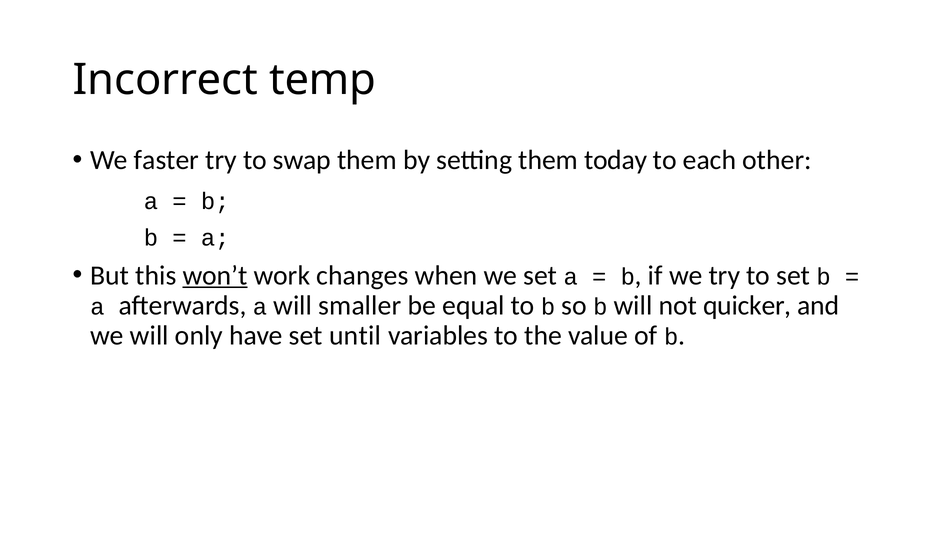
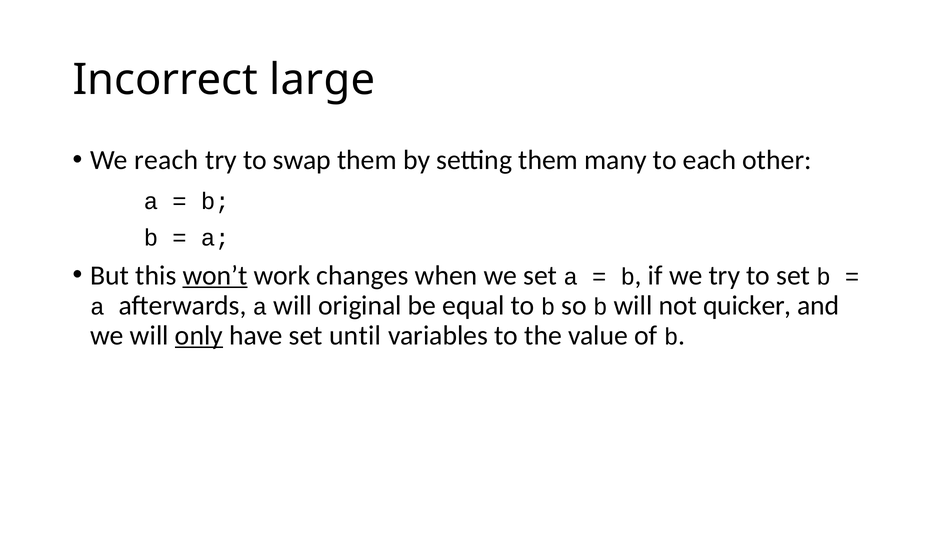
temp: temp -> large (322, 80)
faster: faster -> reach (166, 160)
today: today -> many (616, 160)
smaller: smaller -> original (360, 305)
only underline: none -> present (199, 335)
